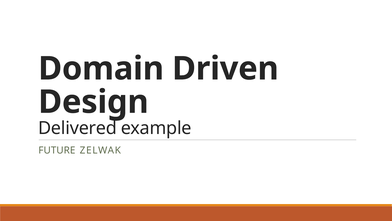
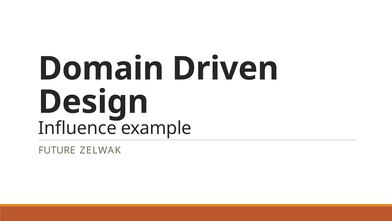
Delivered: Delivered -> Influence (77, 128)
